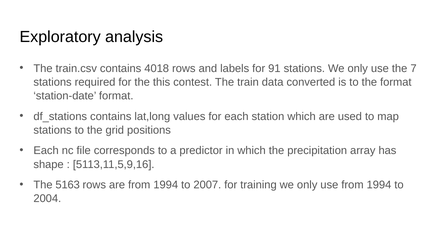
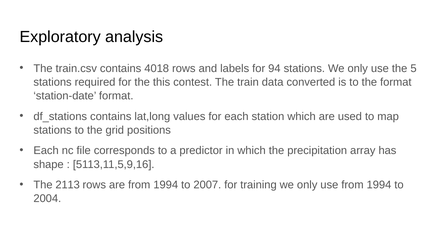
91: 91 -> 94 (274, 68)
7: 7 -> 5 (414, 68)
5163: 5163 -> 2113 (68, 185)
